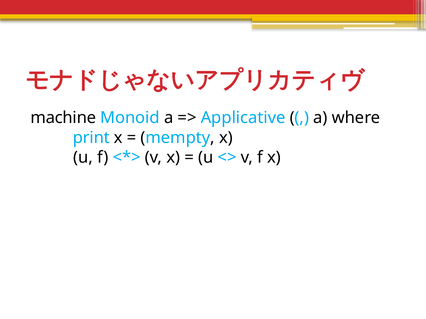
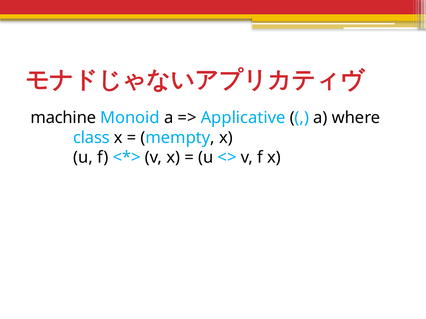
print: print -> class (91, 138)
